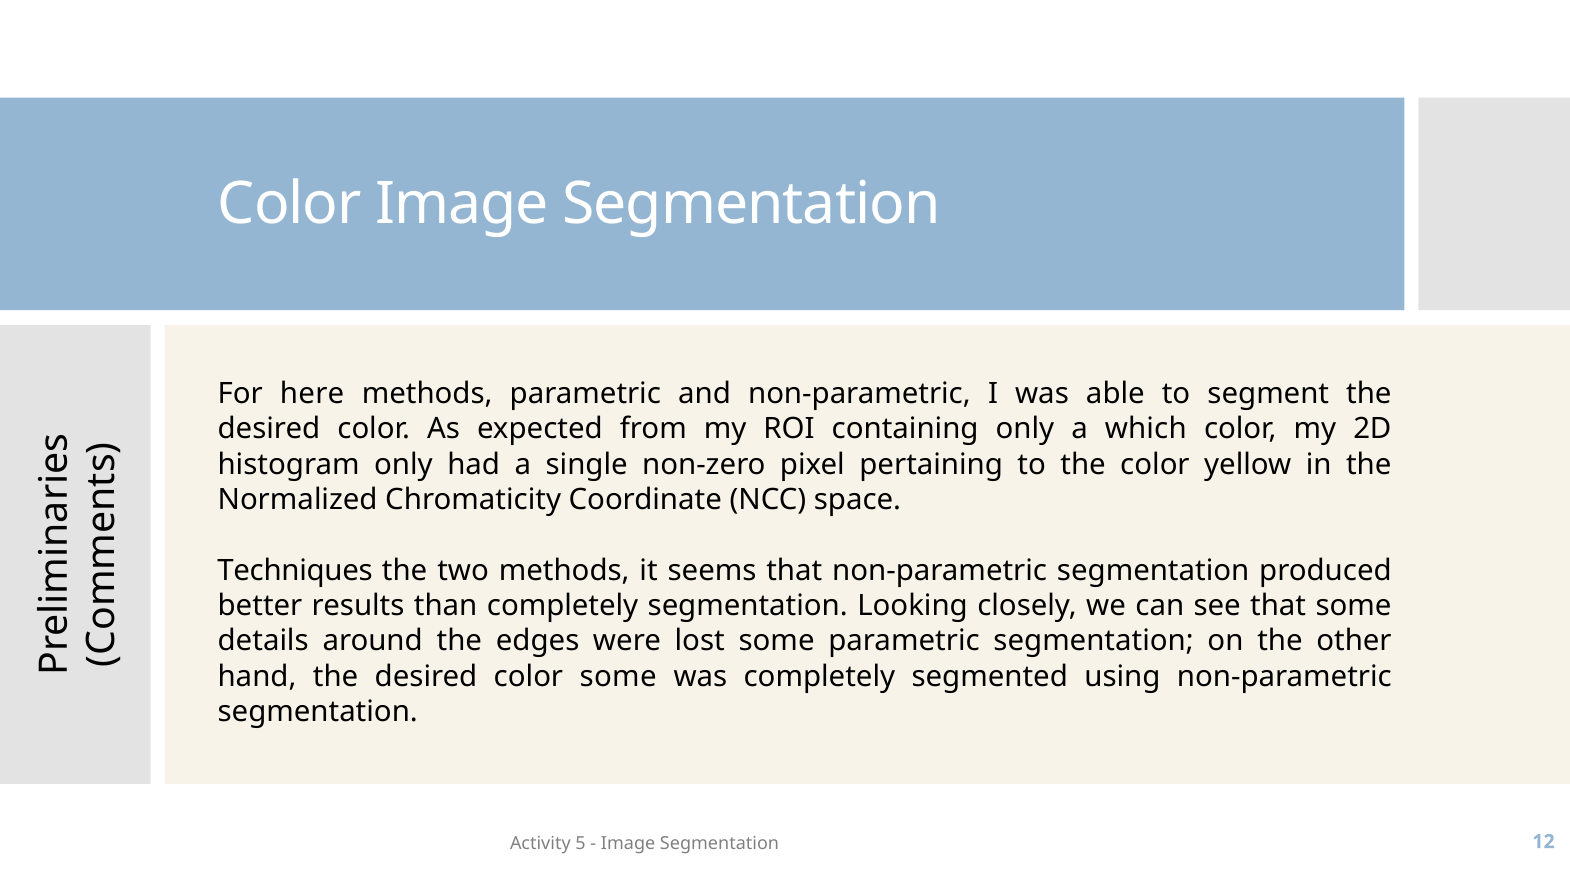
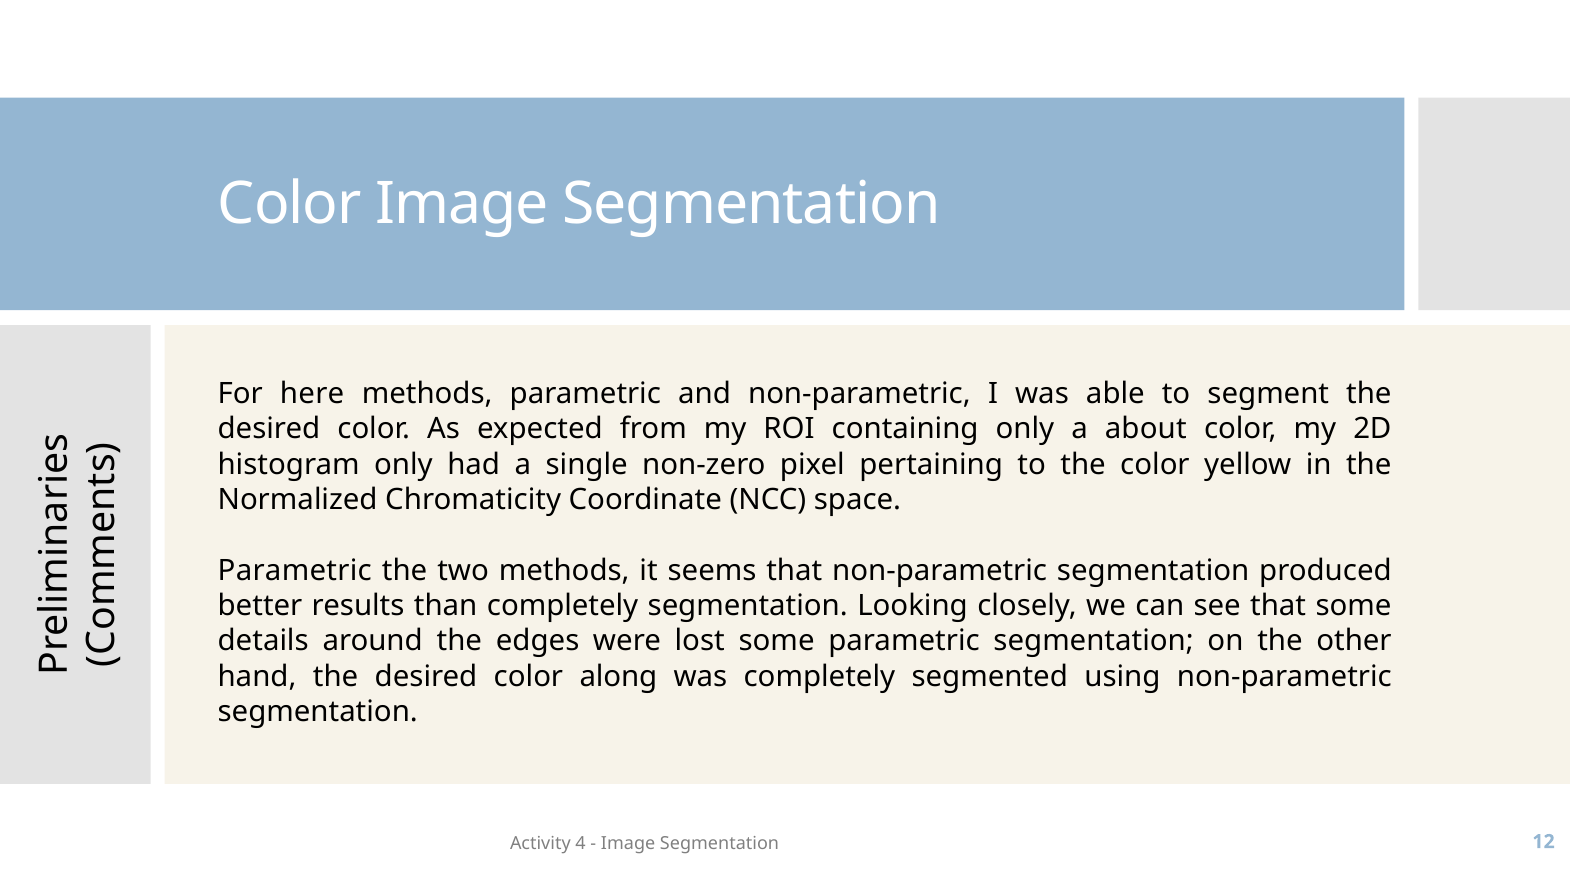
which: which -> about (1146, 429)
Techniques: Techniques -> Parametric (295, 570)
color some: some -> along (618, 676)
5: 5 -> 4 (581, 843)
